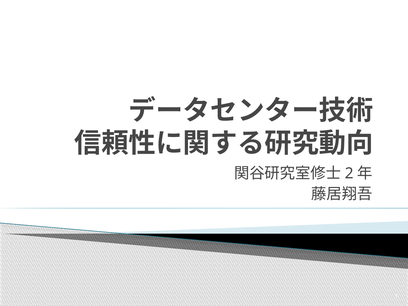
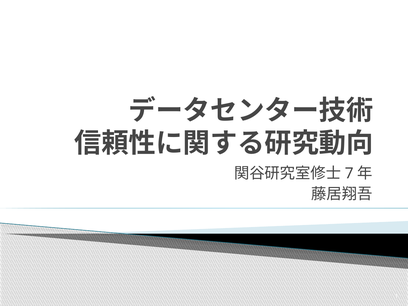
2: 2 -> 7 (349, 173)
